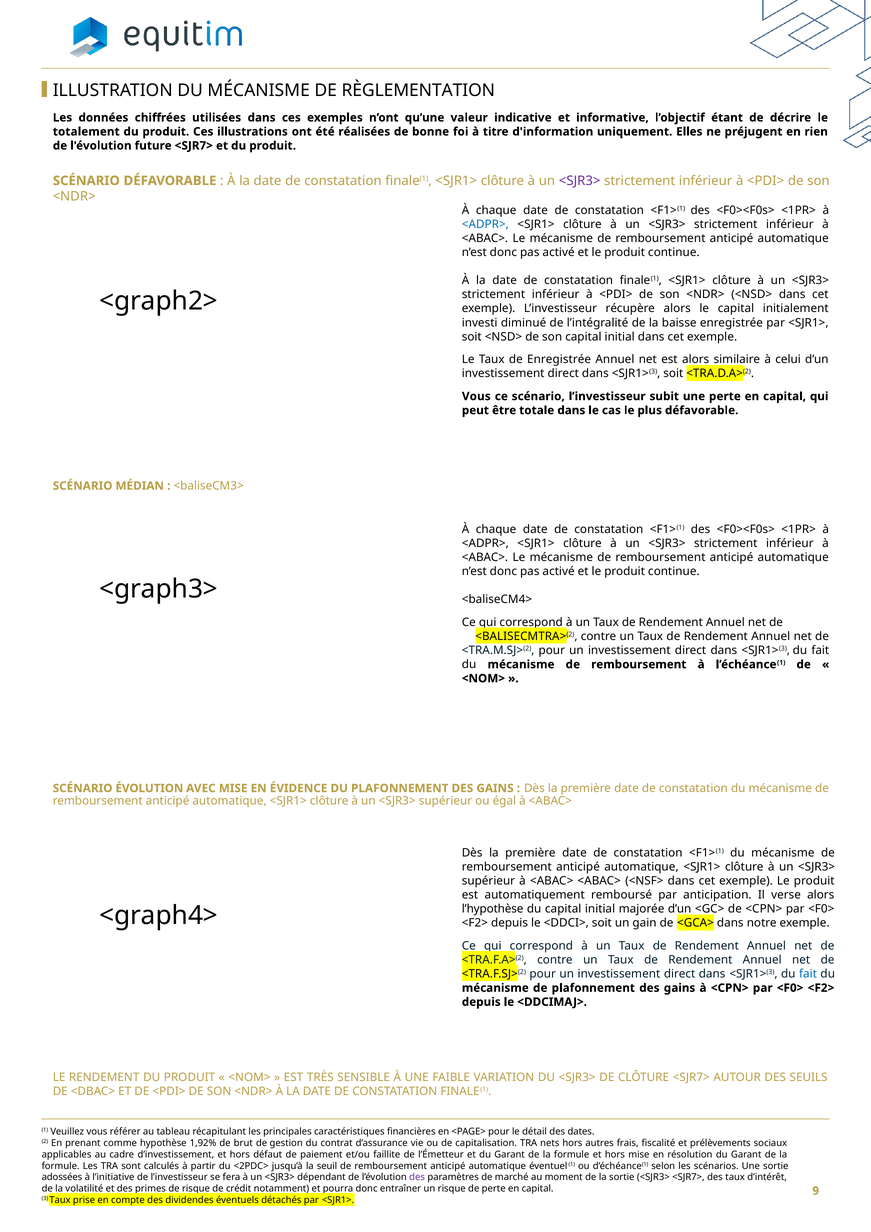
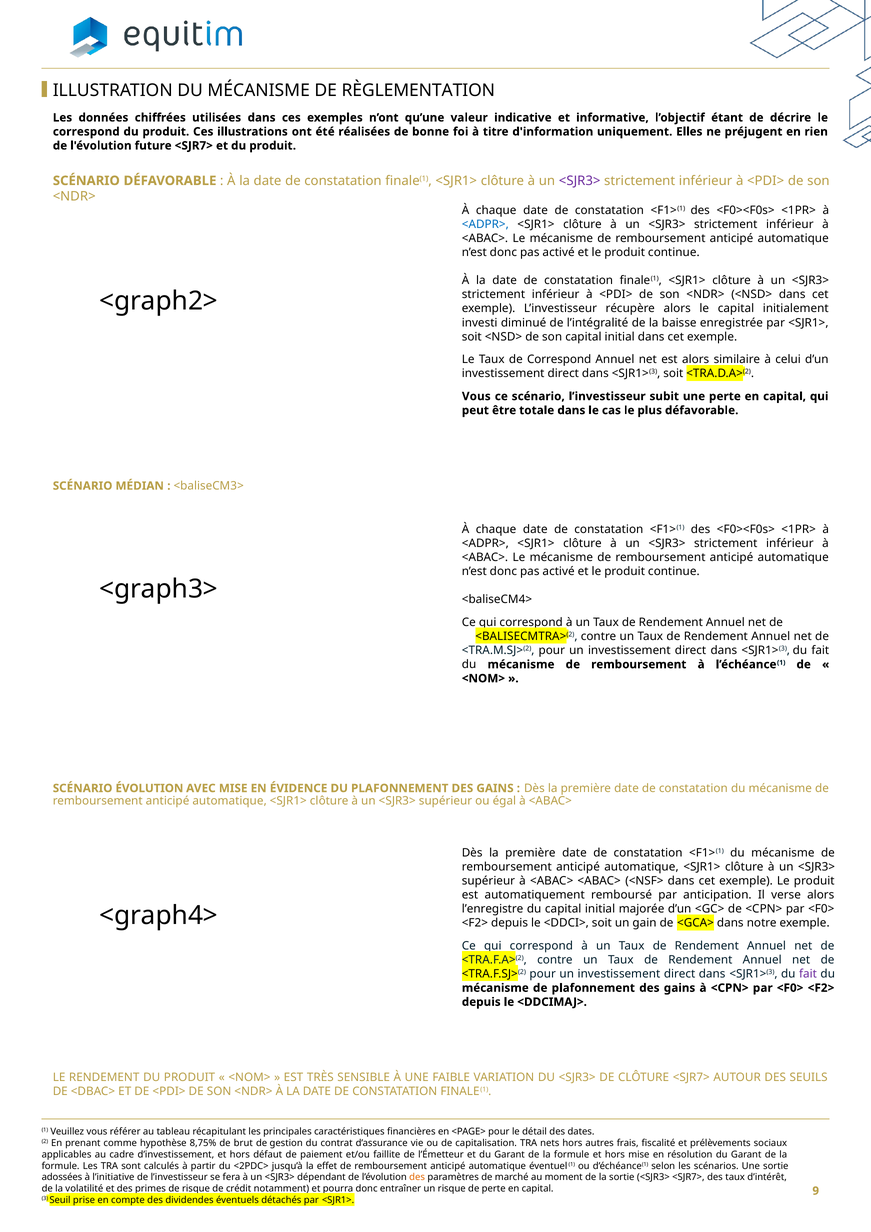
totalement: totalement -> correspond (86, 132)
de Enregistrée: Enregistrée -> Correspond (559, 359)
l’hypothèse: l’hypothèse -> l’enregistre (493, 909)
fait colour: blue -> purple (808, 974)
1,92%: 1,92% -> 8,75% (203, 1143)
seuil: seuil -> effet (327, 1166)
des colour: purple -> orange (417, 1177)
3 Taux: Taux -> Seuil (60, 1200)
